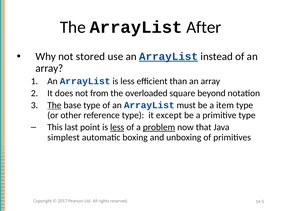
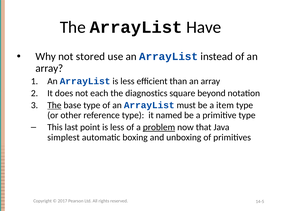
After: After -> Have (204, 27)
ArrayList underline: present -> none (169, 56)
from: from -> each (99, 93)
overloaded: overloaded -> diagnostics (146, 93)
except: except -> named (169, 115)
less underline: present -> none (117, 127)
